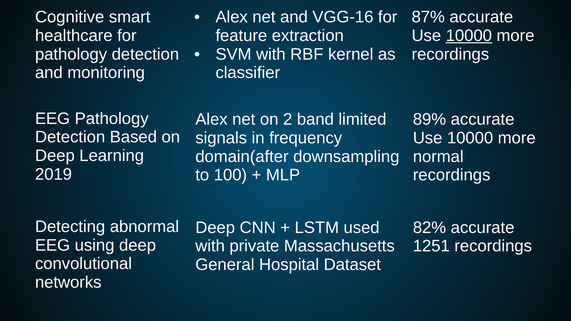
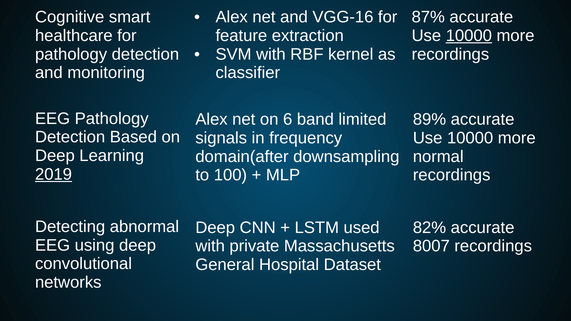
2: 2 -> 6 (288, 120)
2019 underline: none -> present (54, 174)
1251: 1251 -> 8007 (431, 246)
